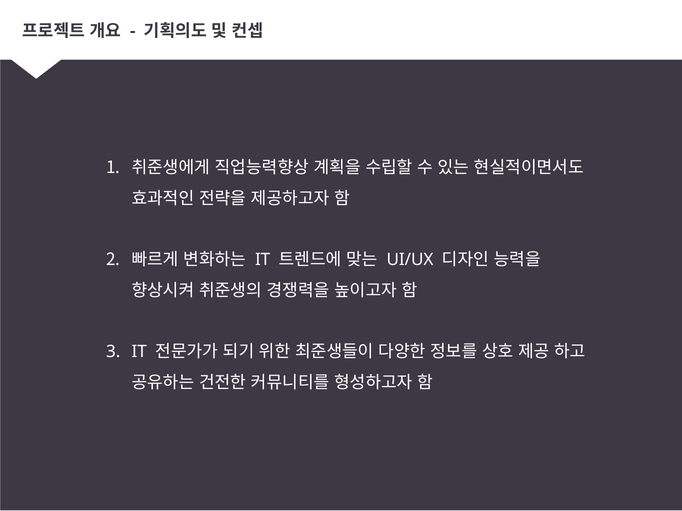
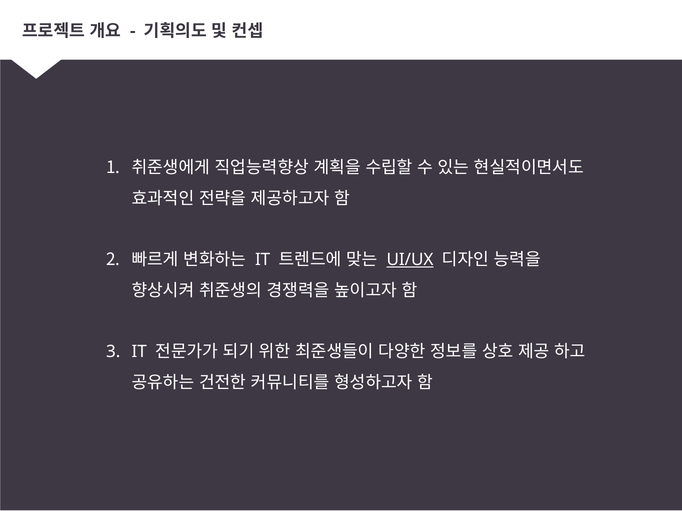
UI/UX underline: none -> present (410, 260)
